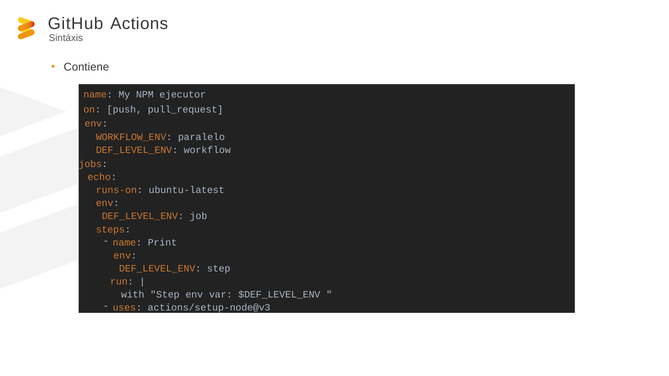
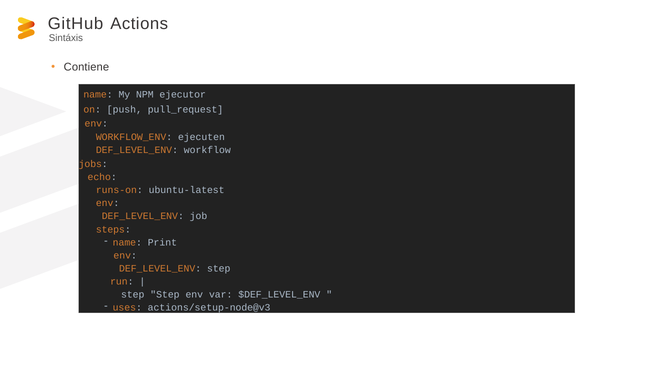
paralelo: paralelo -> ejecuten (201, 137)
with: with -> step (133, 295)
